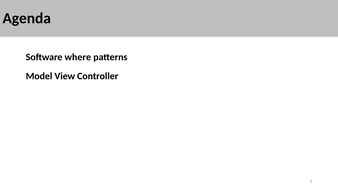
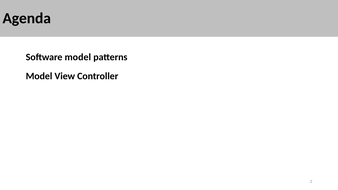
Software where: where -> model (78, 57)
